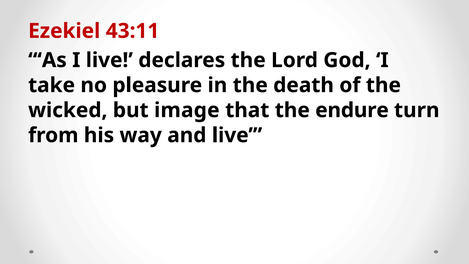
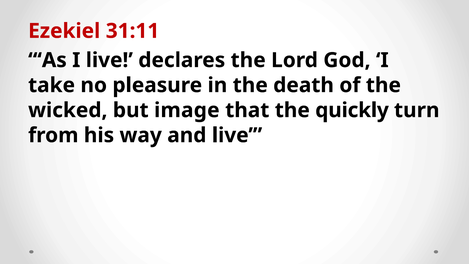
43:11: 43:11 -> 31:11 (133, 31)
endure: endure -> quickly (352, 110)
